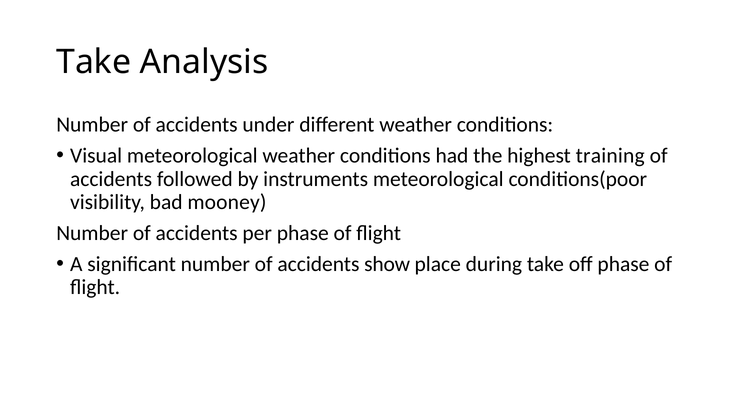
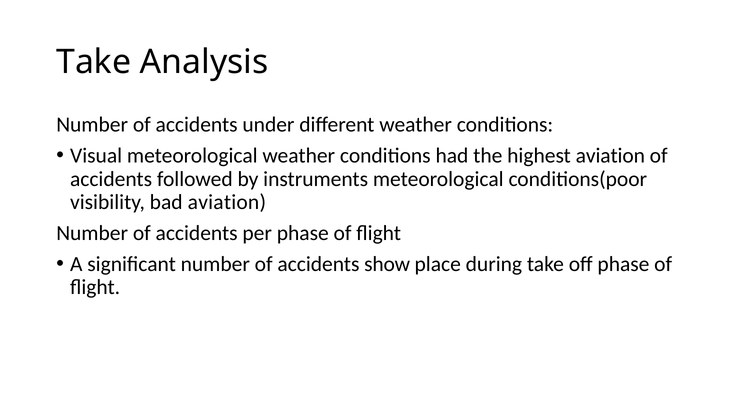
highest training: training -> aviation (610, 156)
bad mooney: mooney -> aviation (227, 202)
